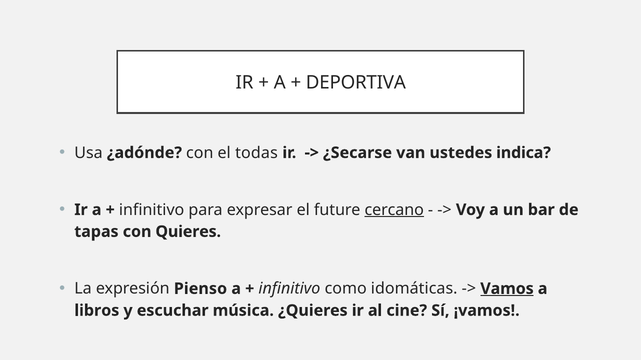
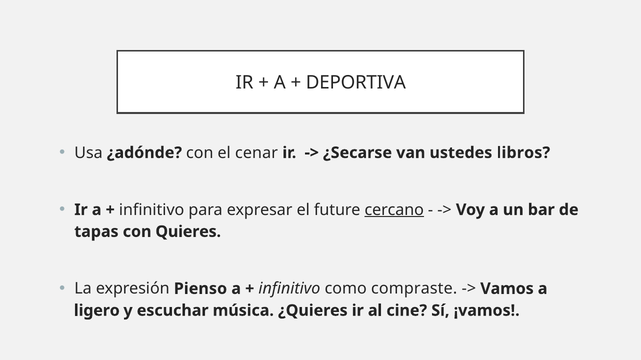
todas: todas -> cenar (256, 153)
indica: indica -> libros (523, 153)
idomáticas: idomáticas -> compraste (414, 289)
Vamos underline: present -> none (507, 289)
libros: libros -> ligero (97, 311)
